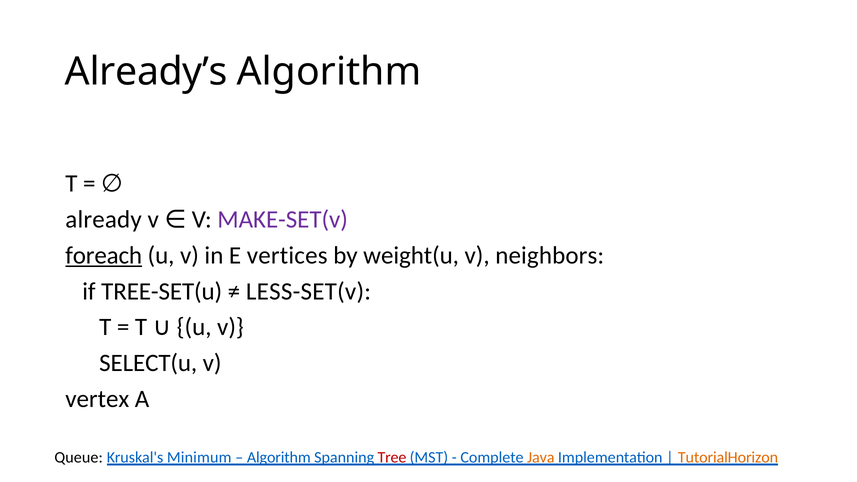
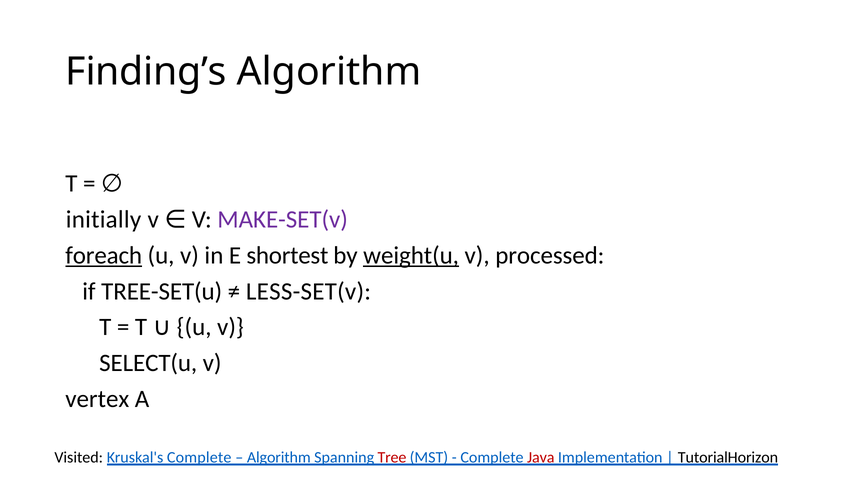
Already’s: Already’s -> Finding’s (146, 72)
already: already -> initially (104, 220)
vertices: vertices -> shortest (287, 255)
weight(u underline: none -> present (411, 255)
neighbors: neighbors -> processed (550, 255)
Queue: Queue -> Visited (79, 458)
Kruskal's Minimum: Minimum -> Complete (199, 458)
Java colour: orange -> red (541, 458)
TutorialHorizon colour: orange -> black (728, 458)
